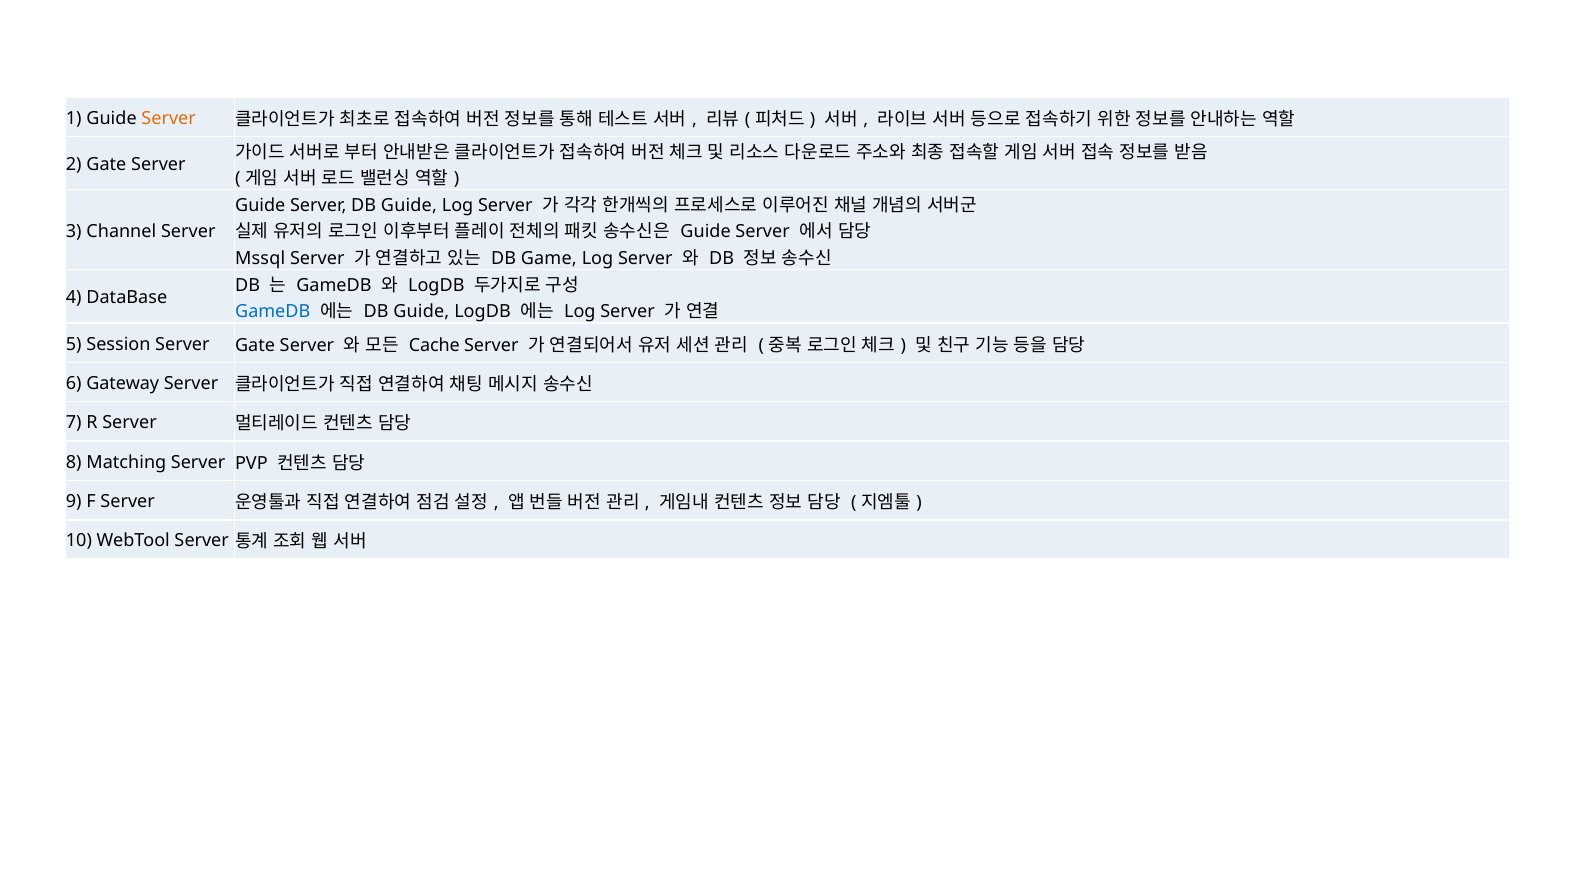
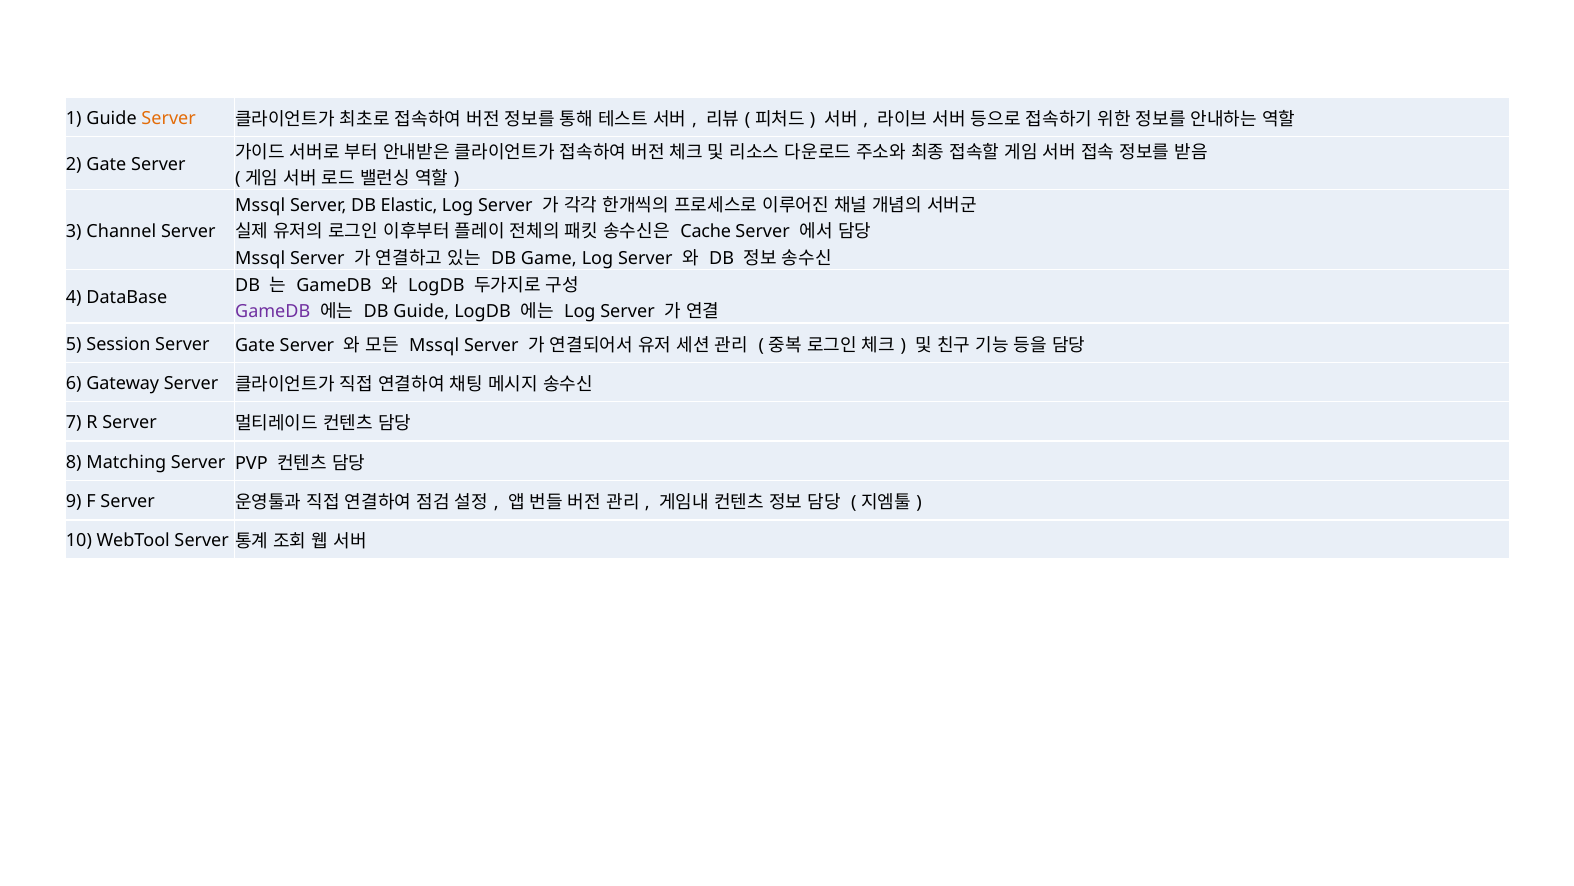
Guide: Guide -> Mssql (260, 205)
Server DB Guide: Guide -> Elastic (409, 205)
Guide: Guide -> Cache (706, 232)
GameDB colour: blue -> purple (273, 312)
Cache: Cache -> Mssql (434, 345)
